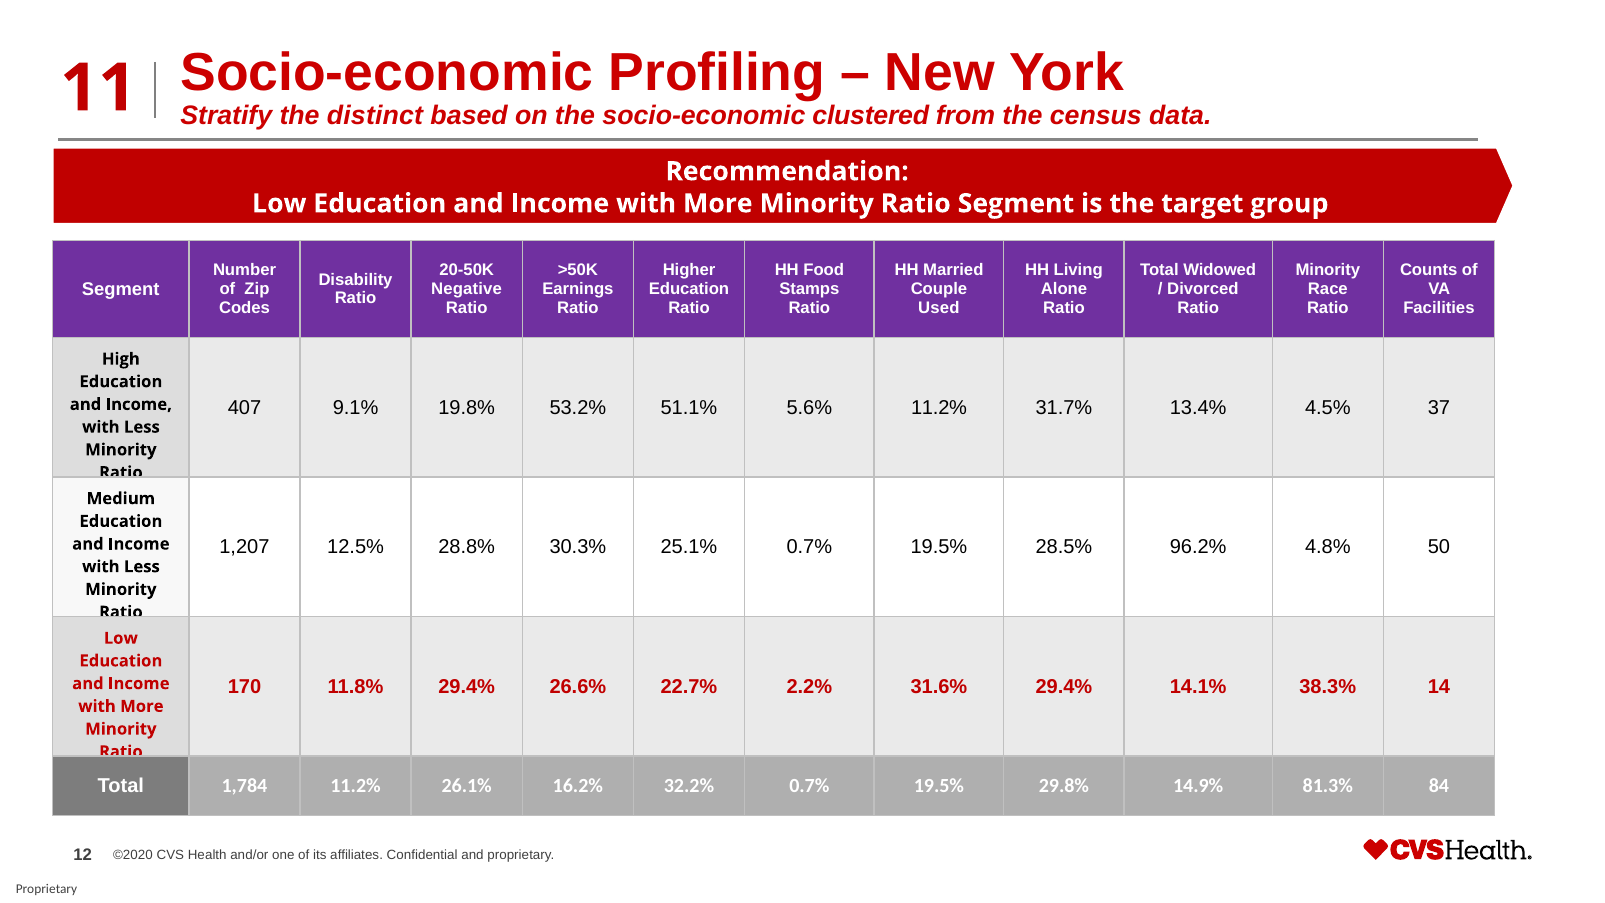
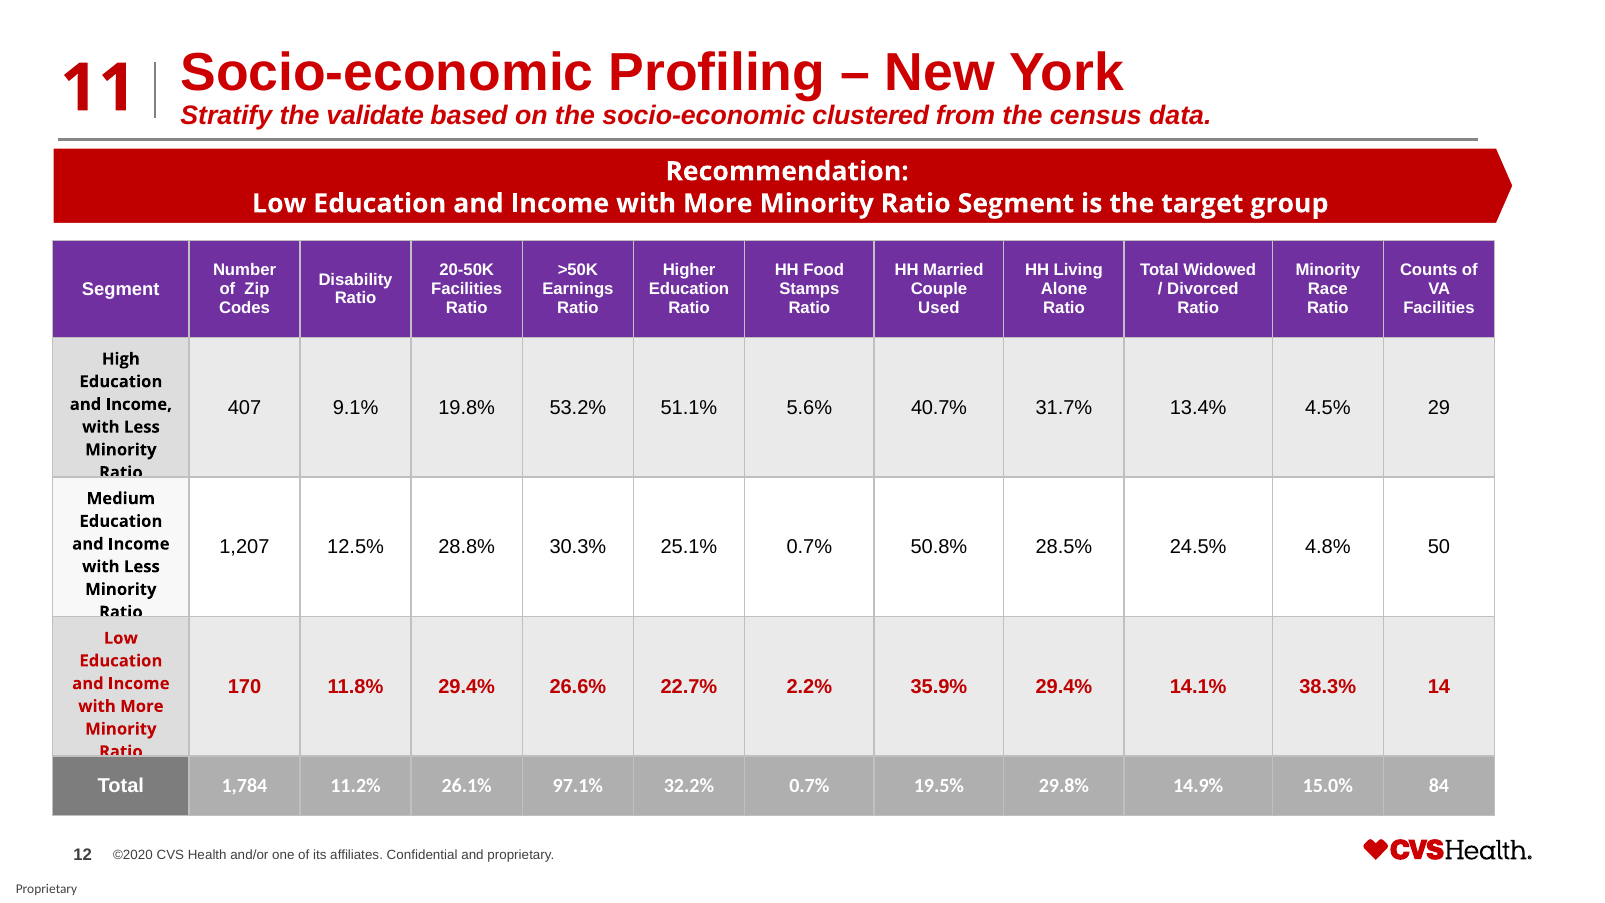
distinct: distinct -> validate (375, 116)
Negative: Negative -> Facilities (467, 289)
5.6% 11.2%: 11.2% -> 40.7% (939, 407)
37: 37 -> 29 (1439, 407)
25.1% 0.7% 19.5%: 19.5% -> 50.8% (939, 547)
96.2%: 96.2% -> 24.5% (1198, 547)
31.6%: 31.6% -> 35.9% (939, 687)
16.2%: 16.2% -> 97.1% (578, 786)
81.3%: 81.3% -> 15.0% (1328, 786)
